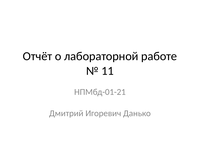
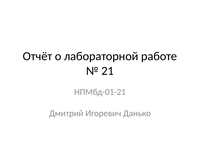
11: 11 -> 21 (108, 71)
